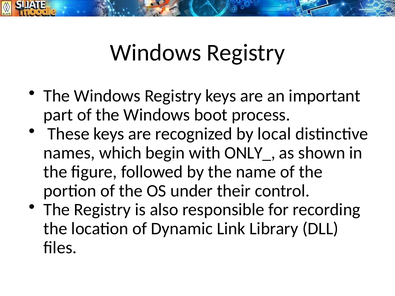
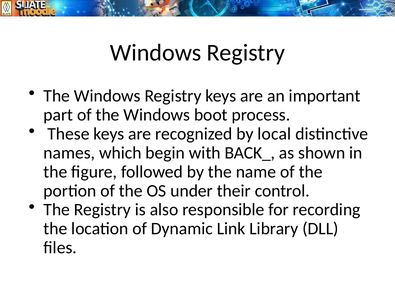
ONLY_: ONLY_ -> BACK_ (250, 153)
